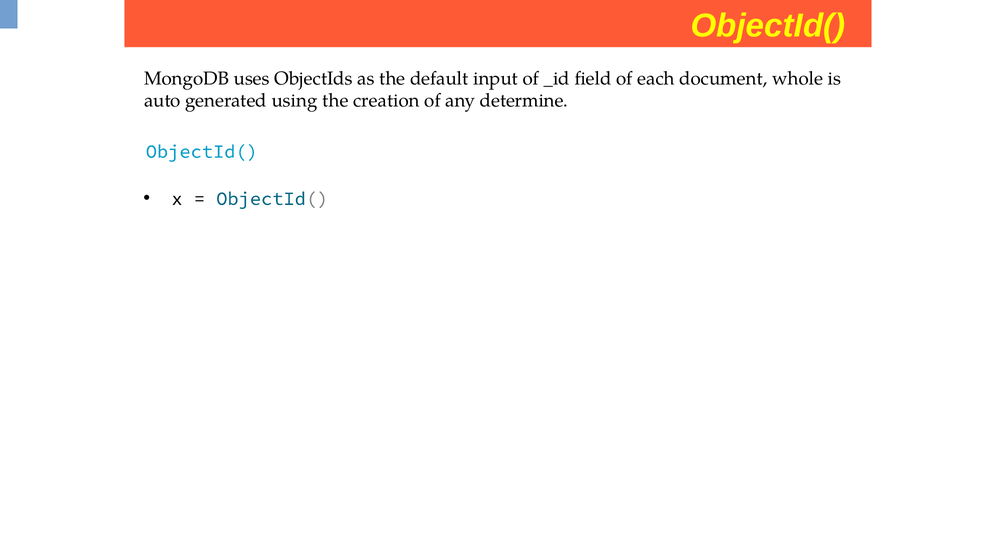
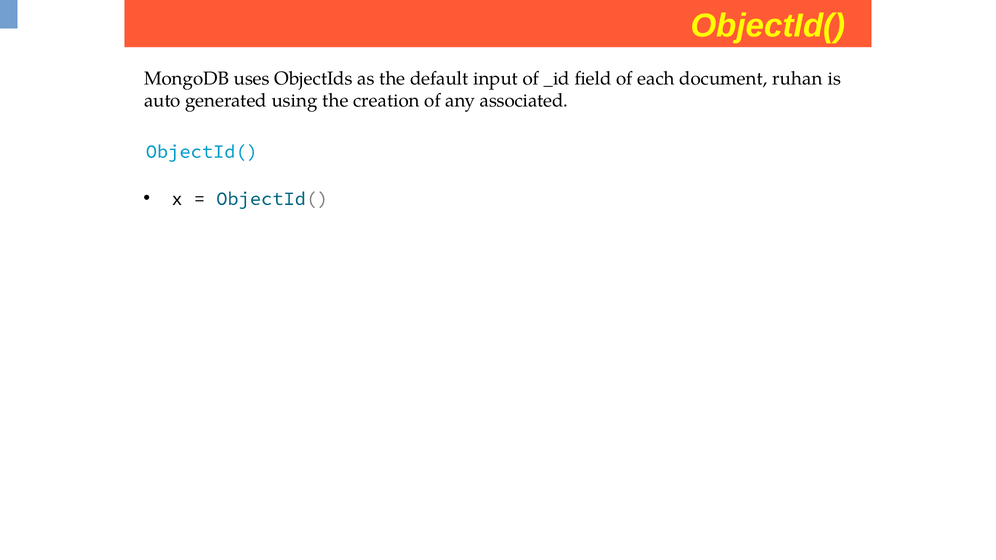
whole: whole -> ruhan (798, 78)
determine: determine -> associated (524, 101)
